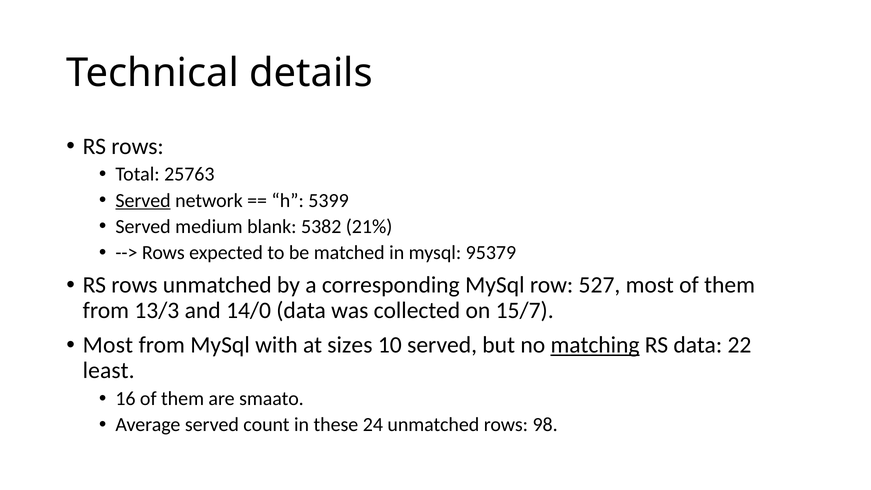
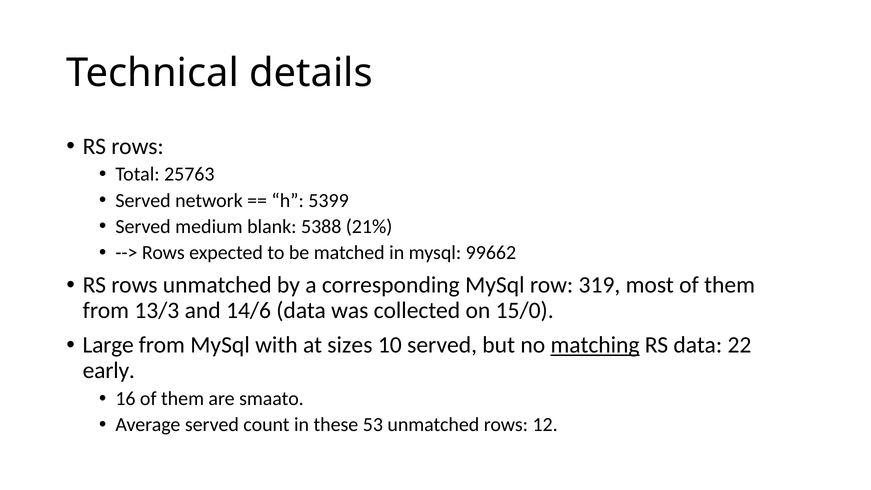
Served underline: present -> none (143, 200)
5382: 5382 -> 5388 (321, 226)
95379: 95379 -> 99662 (491, 253)
527: 527 -> 319 (599, 285)
14/0: 14/0 -> 14/6 (249, 311)
15/7: 15/7 -> 15/0 (525, 311)
Most: Most -> Large (108, 345)
least: least -> early (109, 371)
24: 24 -> 53 (373, 425)
98: 98 -> 12 (545, 425)
